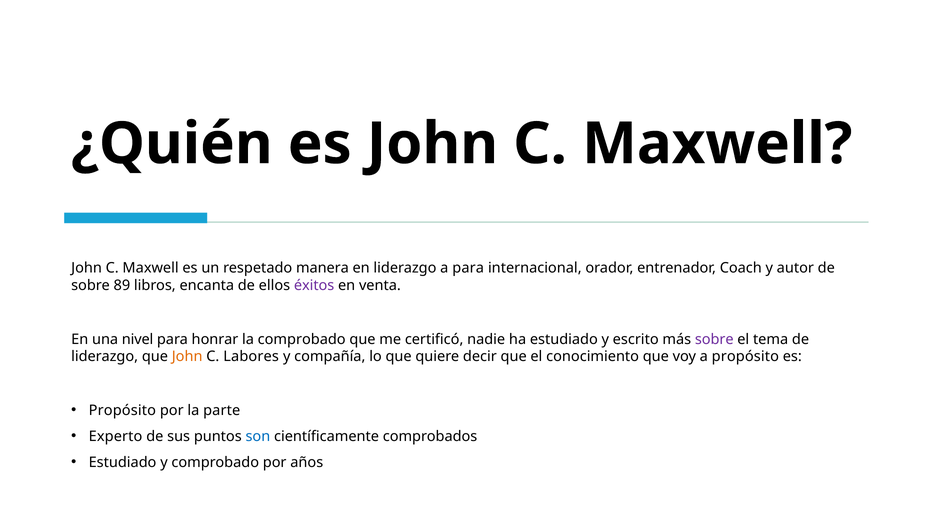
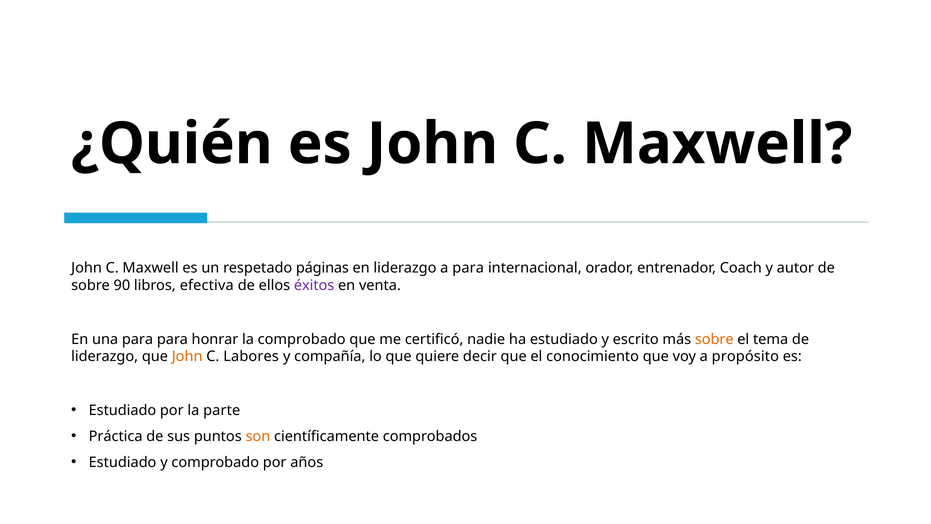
manera: manera -> páginas (322, 268)
89: 89 -> 90 (122, 285)
encanta: encanta -> efectiva (207, 285)
una nivel: nivel -> para (138, 339)
sobre colour: purple -> orange (714, 339)
Propósito: Propósito -> Estudiado (122, 410)
Experto: Experto -> Práctica (116, 436)
son colour: blue -> orange (258, 436)
